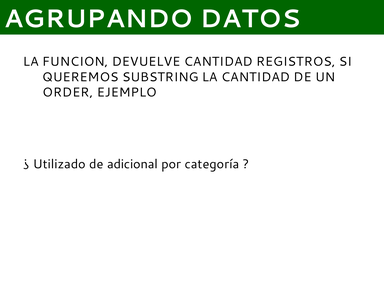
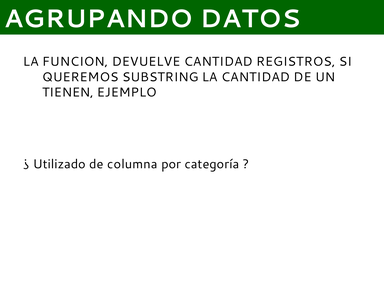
ORDER: ORDER -> TIENEN (68, 92)
adicional: adicional -> columna (132, 164)
